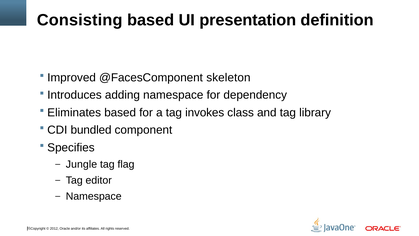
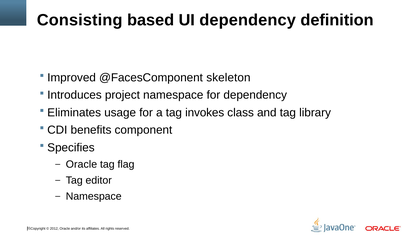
UI presentation: presentation -> dependency (248, 20)
adding: adding -> project (122, 95)
Eliminates based: based -> usage (120, 112)
bundled: bundled -> benefits (91, 130)
Jungle: Jungle -> Oracle (81, 164)
